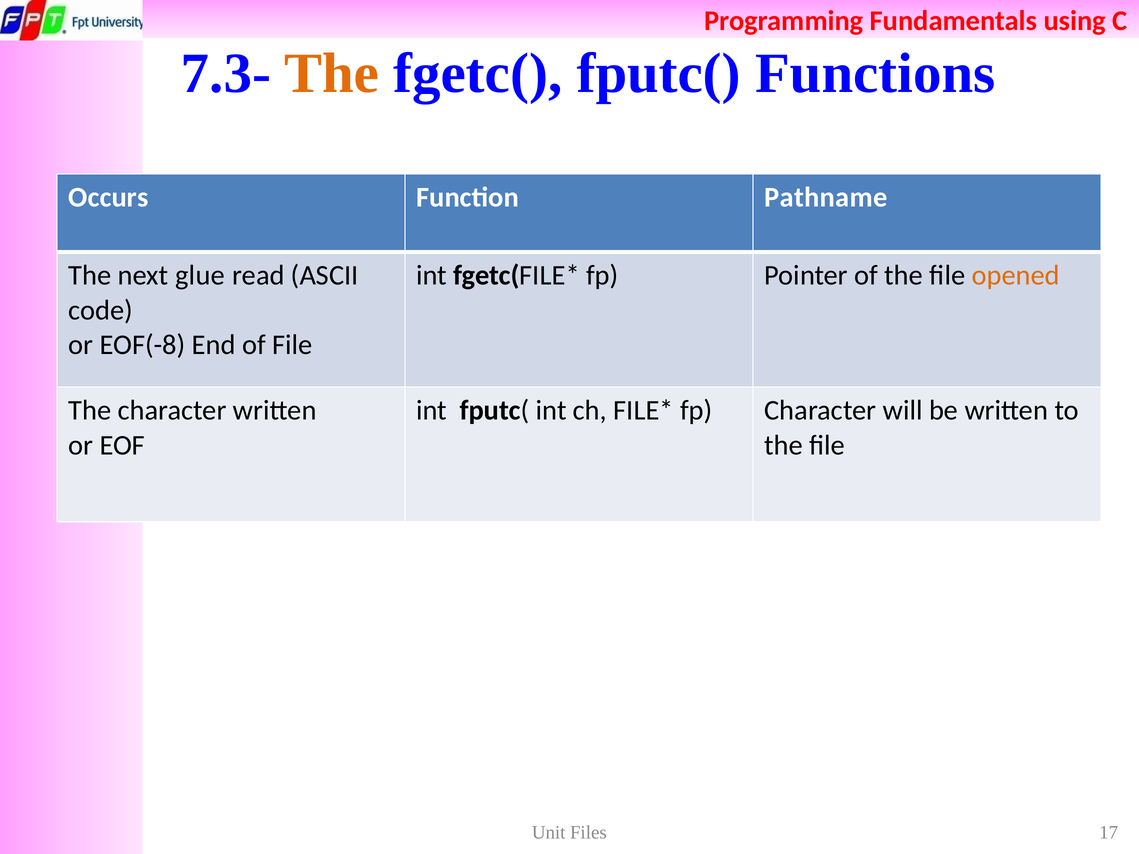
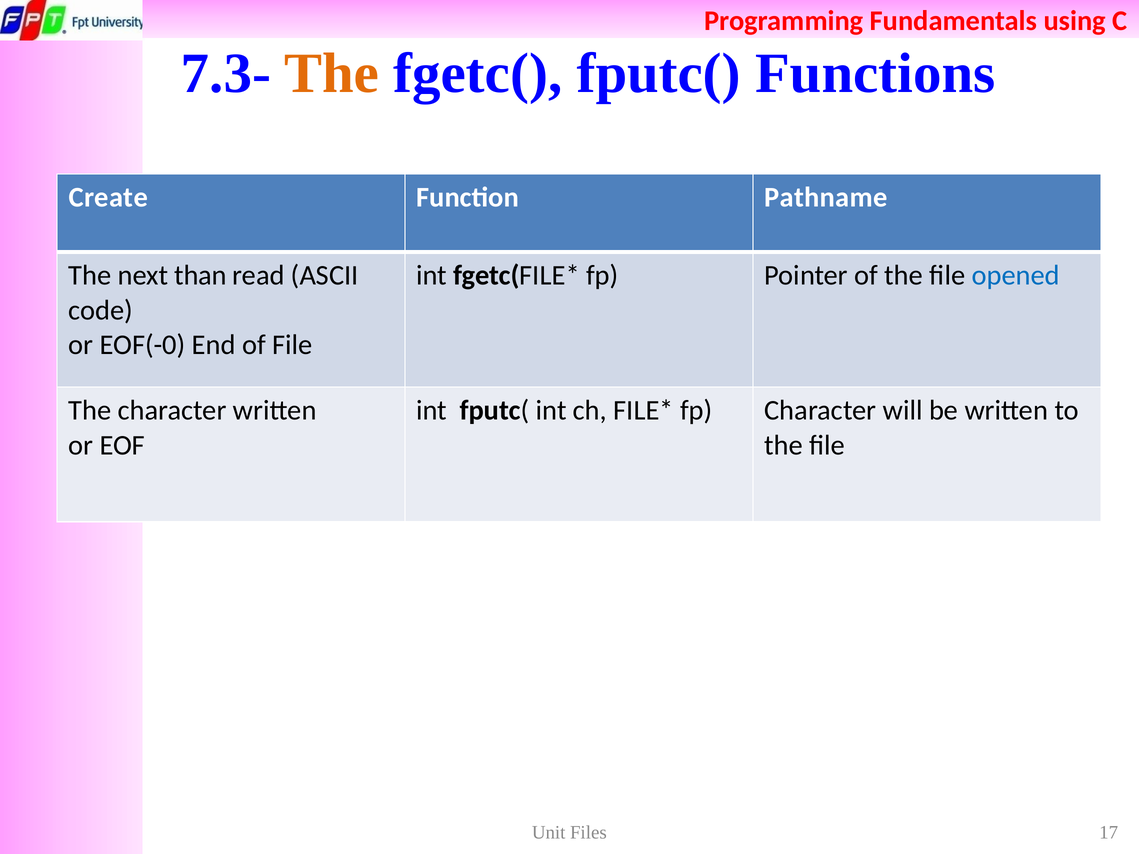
Occurs: Occurs -> Create (108, 197)
glue: glue -> than (200, 276)
opened colour: orange -> blue (1016, 276)
EOF(-8: EOF(-8 -> EOF(-0 (143, 345)
